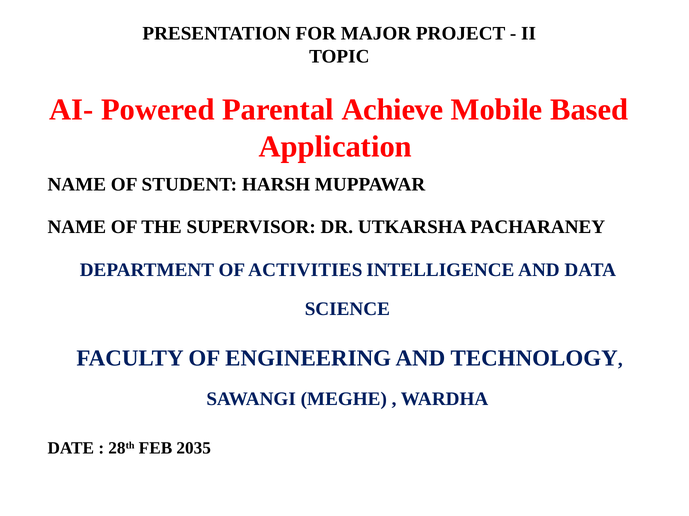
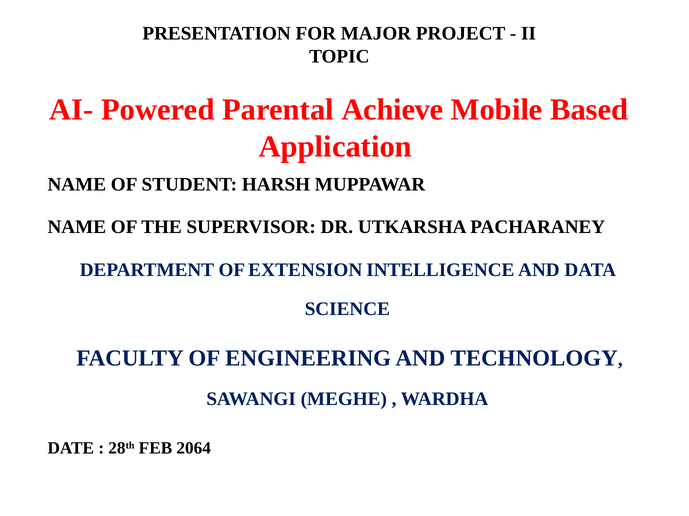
ACTIVITIES: ACTIVITIES -> EXTENSION (305, 270)
2035: 2035 -> 2064 (194, 449)
